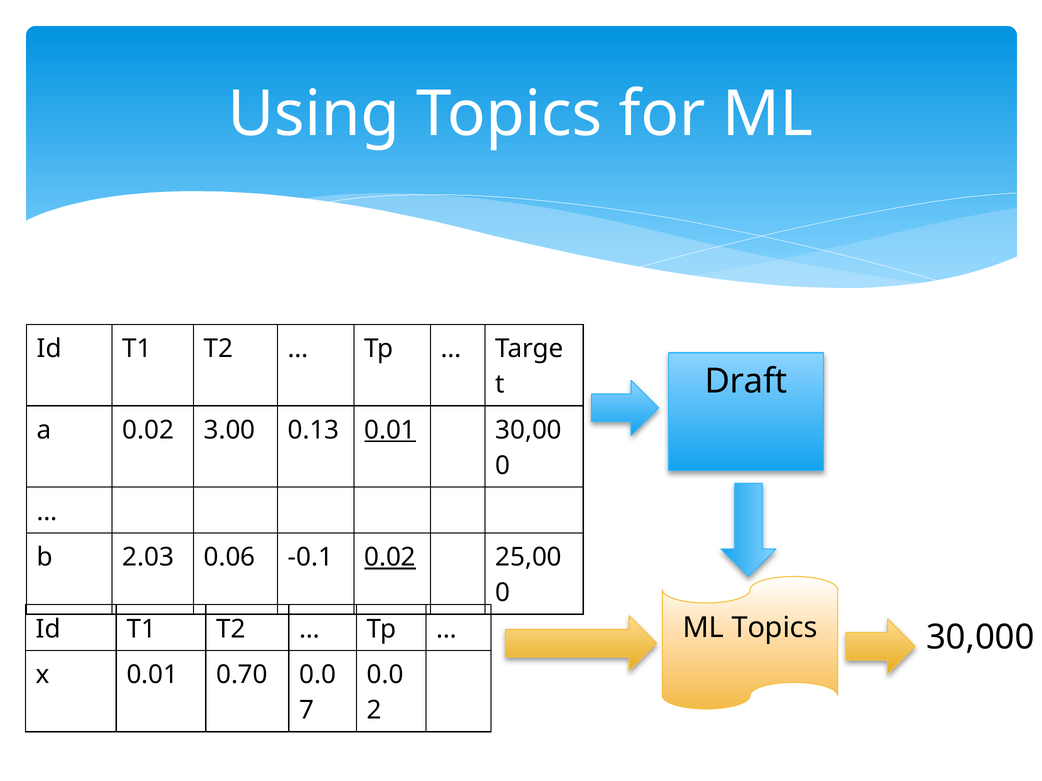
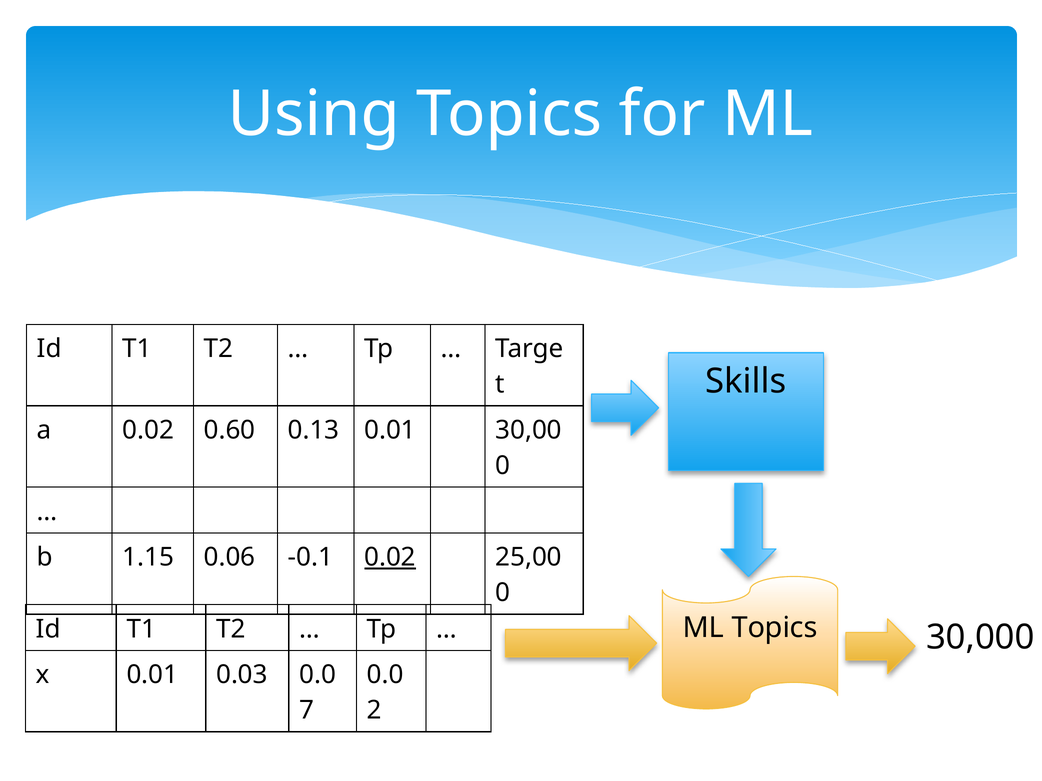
Draft: Draft -> Skills (746, 381)
3.00: 3.00 -> 0.60 (230, 430)
0.01 underline: present -> none (390, 430)
2.03: 2.03 -> 1.15 (148, 558)
0.70: 0.70 -> 0.03 (242, 675)
